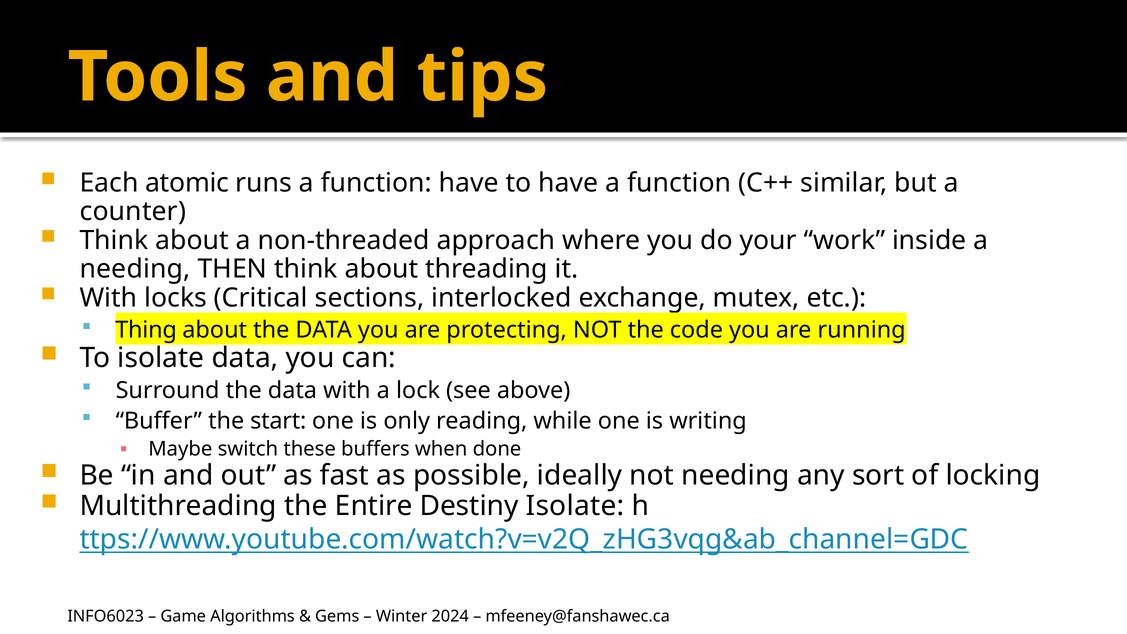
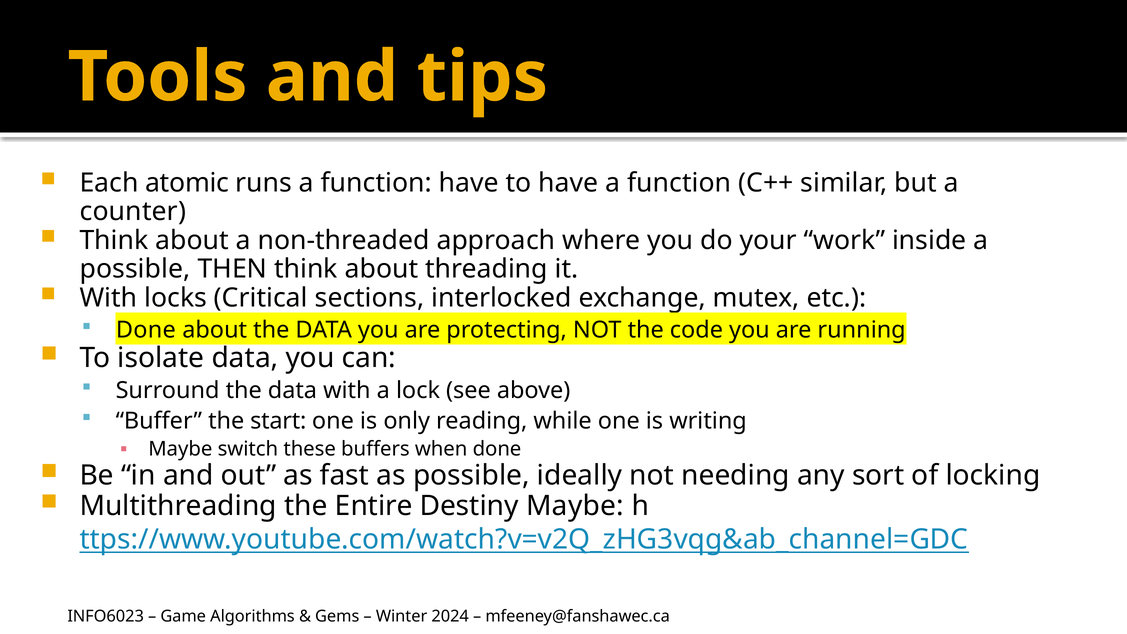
needing: needing -> possible (135, 269)
Thing: Thing -> Done (146, 330)
Destiny Isolate: Isolate -> Maybe (575, 506)
